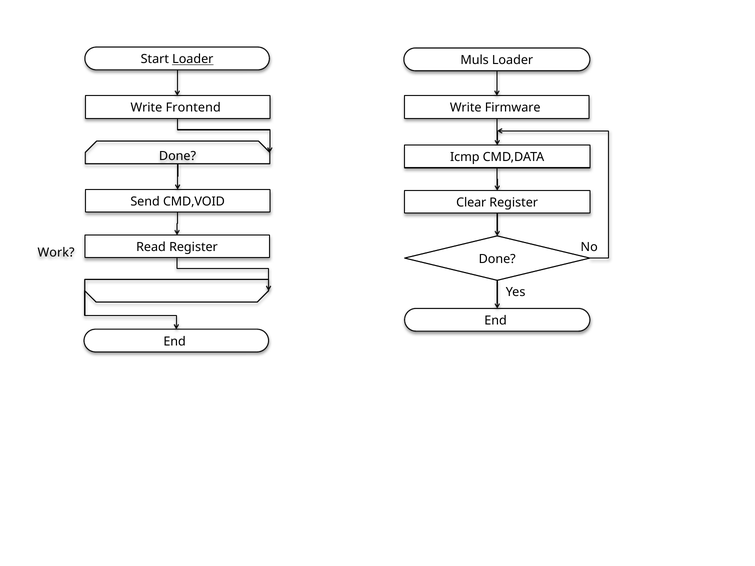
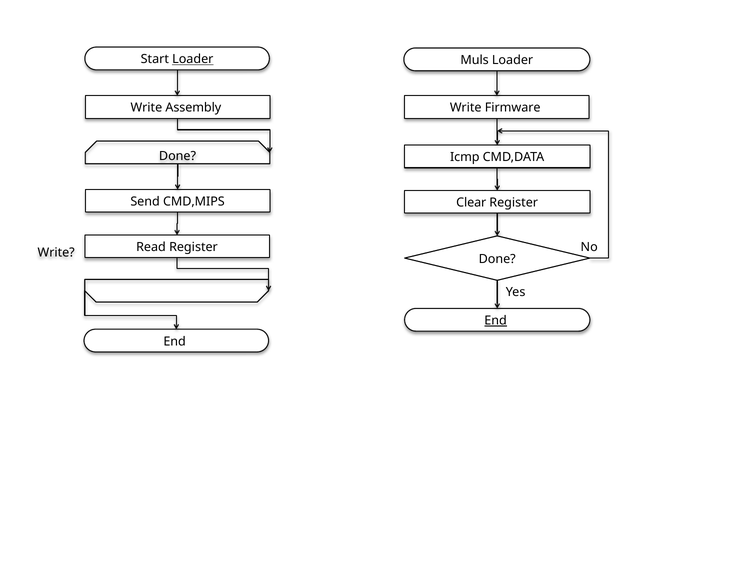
Frontend: Frontend -> Assembly (193, 108)
CMD,VOID: CMD,VOID -> CMD,MIPS (194, 202)
Work: Work -> Write (56, 253)
End underline: none -> present (496, 321)
